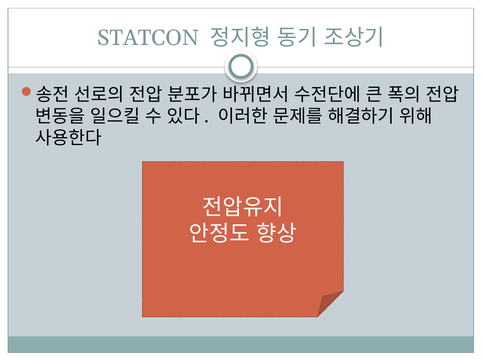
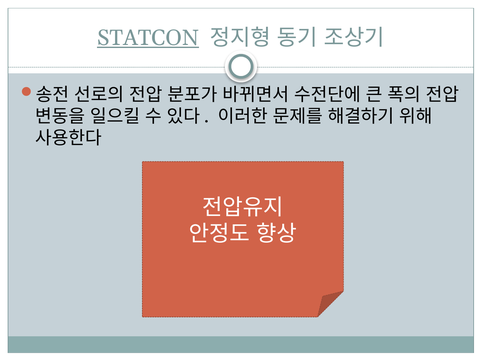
STATCON underline: none -> present (148, 38)
